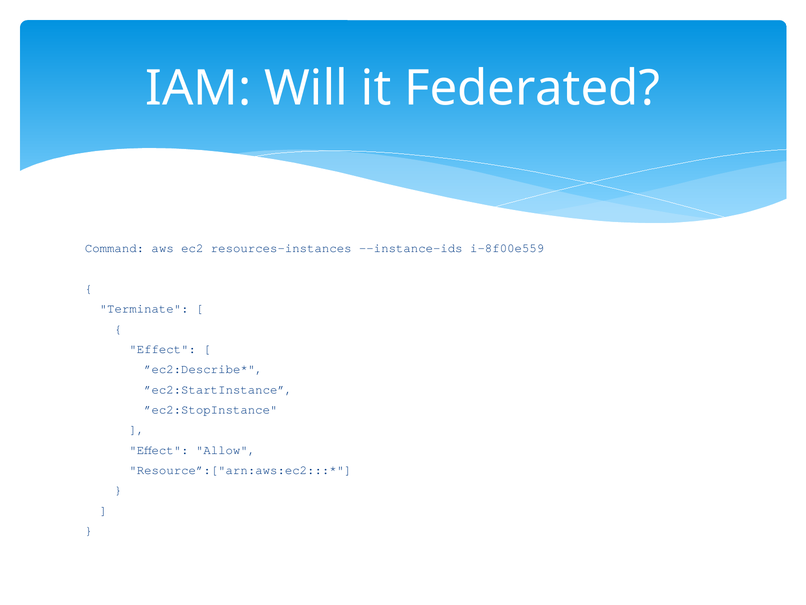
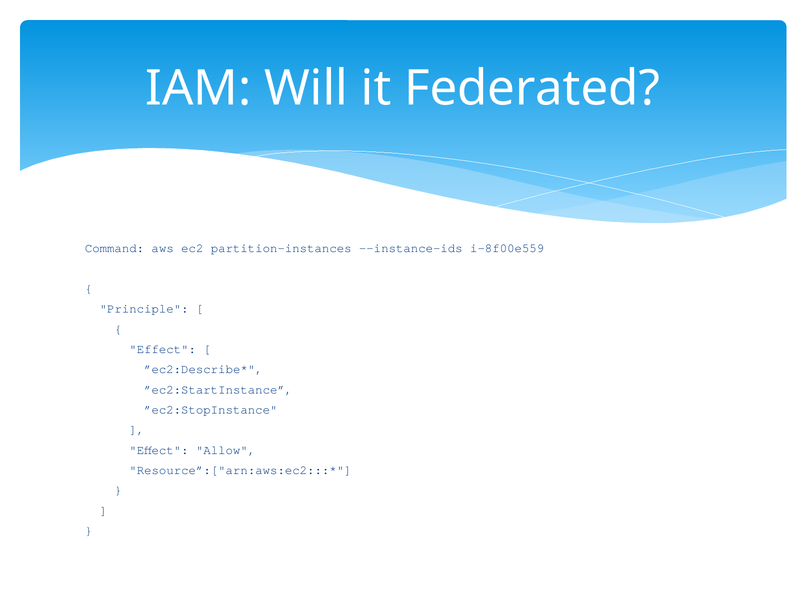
resources-instances: resources-instances -> partition-instances (281, 248)
Terminate: Terminate -> Principle (144, 309)
